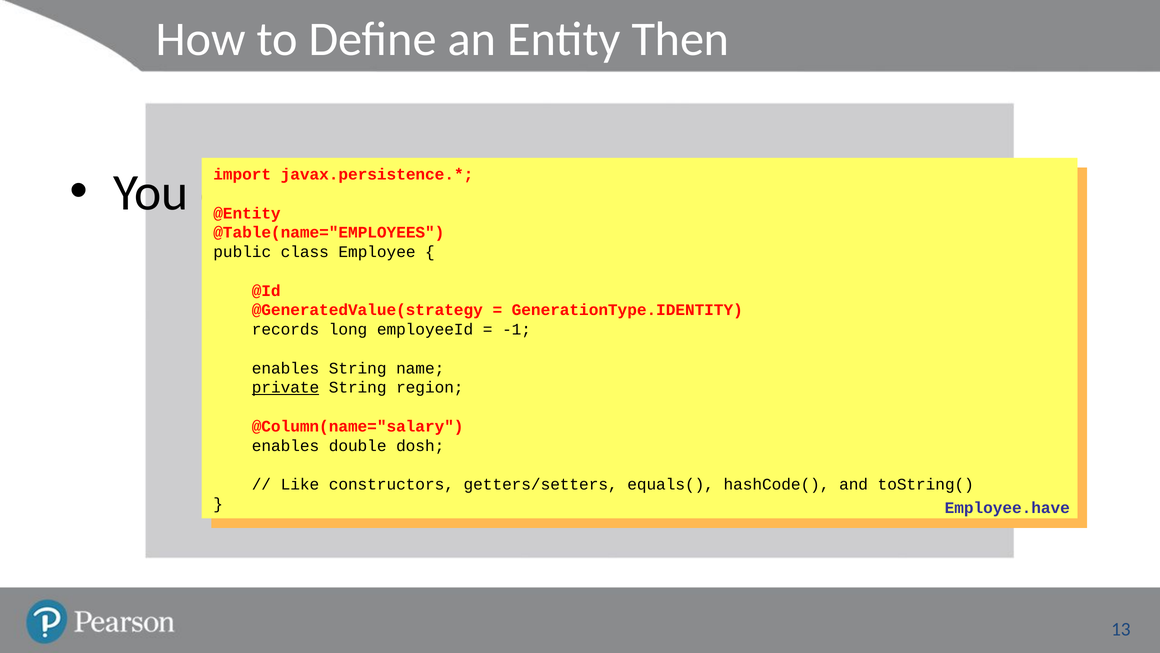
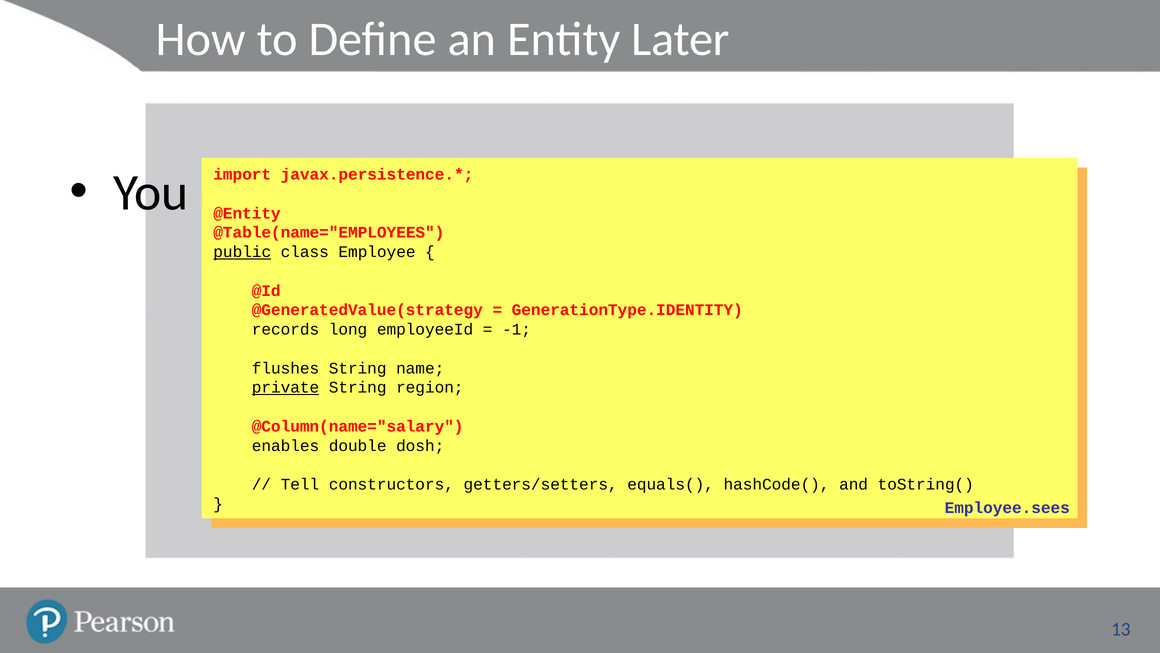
Then: Then -> Later (681, 39)
public underline: none -> present (242, 252)
enables: enables -> flushes (286, 368)
Like: Like -> Tell (300, 484)
Employee.have: Employee.have -> Employee.sees (1007, 508)
